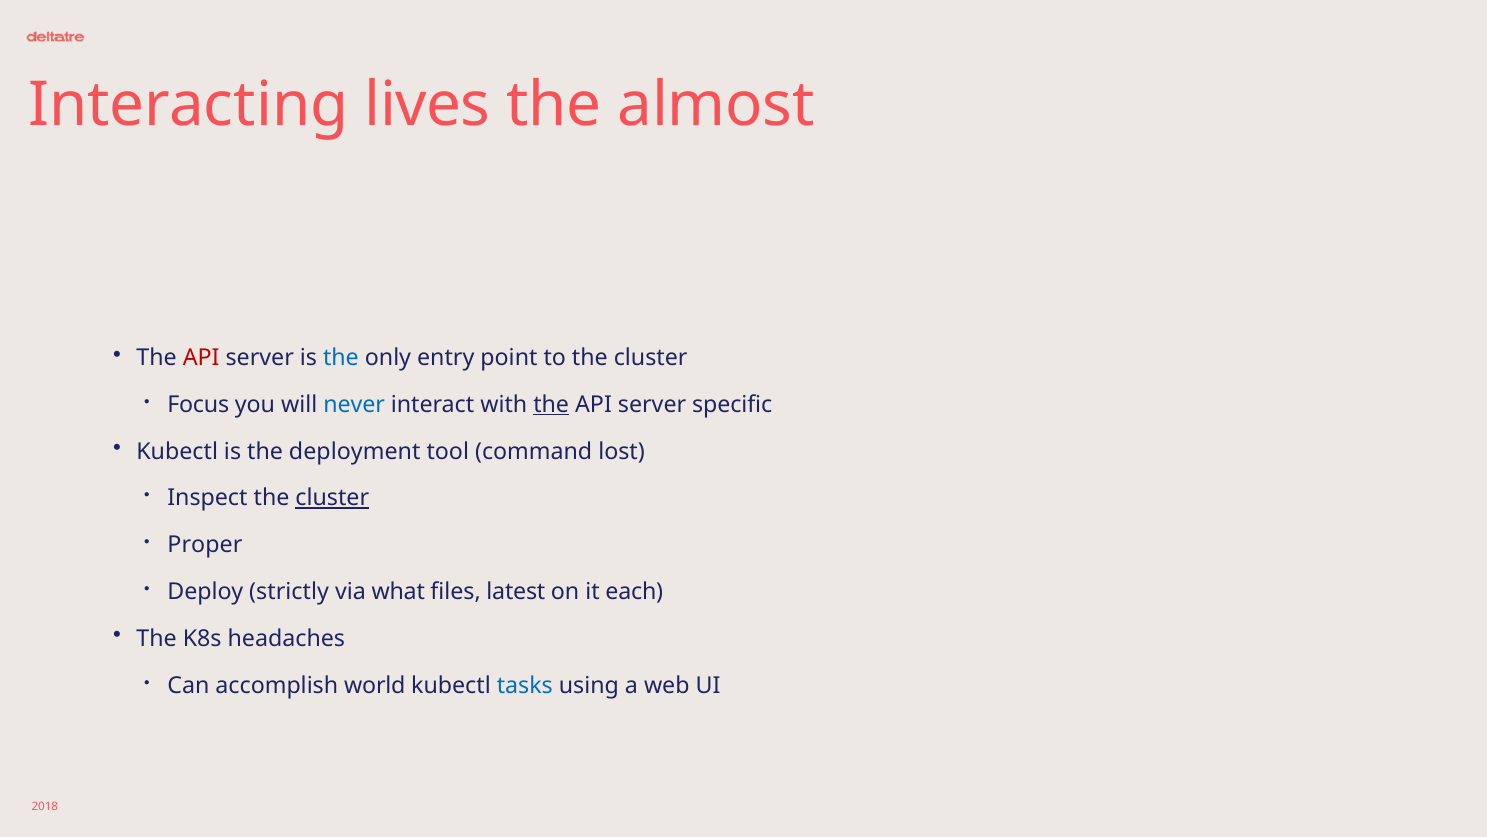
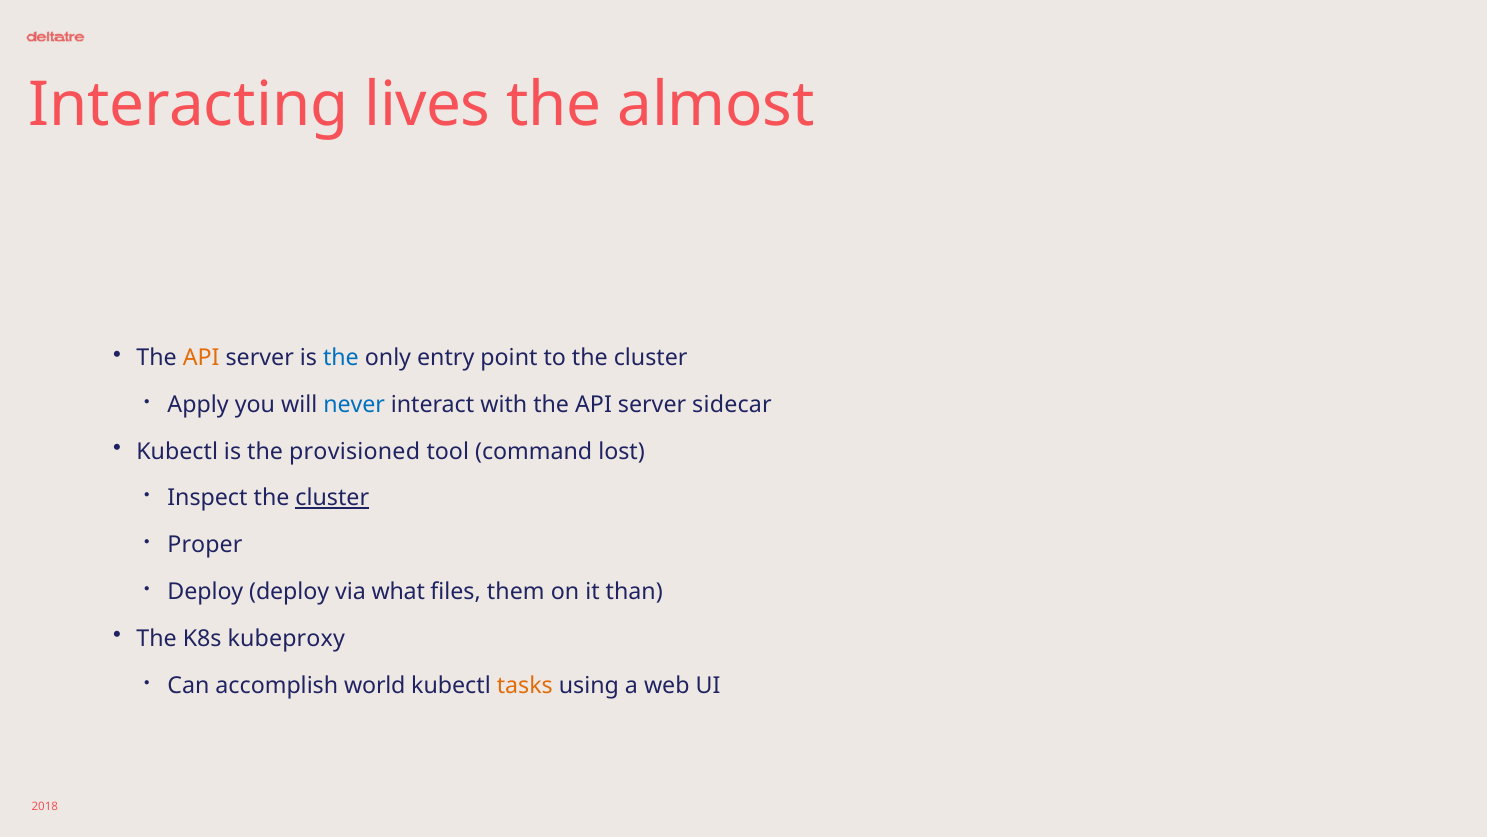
API colour: red -> orange (201, 357)
Focus: Focus -> Apply (198, 404)
the underline: present -> none (551, 404)
specific: specific -> sidecar (732, 404)
deployment: deployment -> provisioned (355, 451)
Deploy strictly: strictly -> deploy (289, 591)
latest: latest -> them (516, 591)
each: each -> than (634, 591)
headaches: headaches -> kubeproxy (286, 638)
tasks colour: blue -> orange (525, 685)
